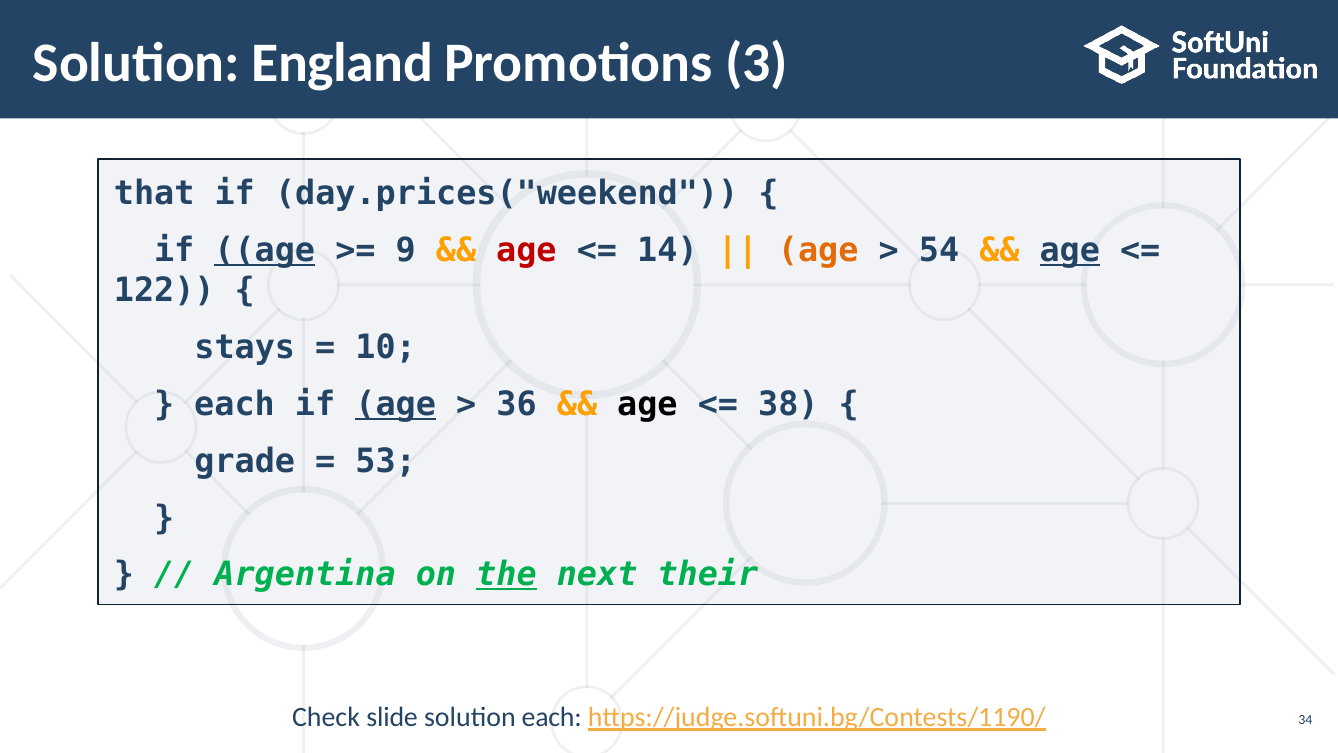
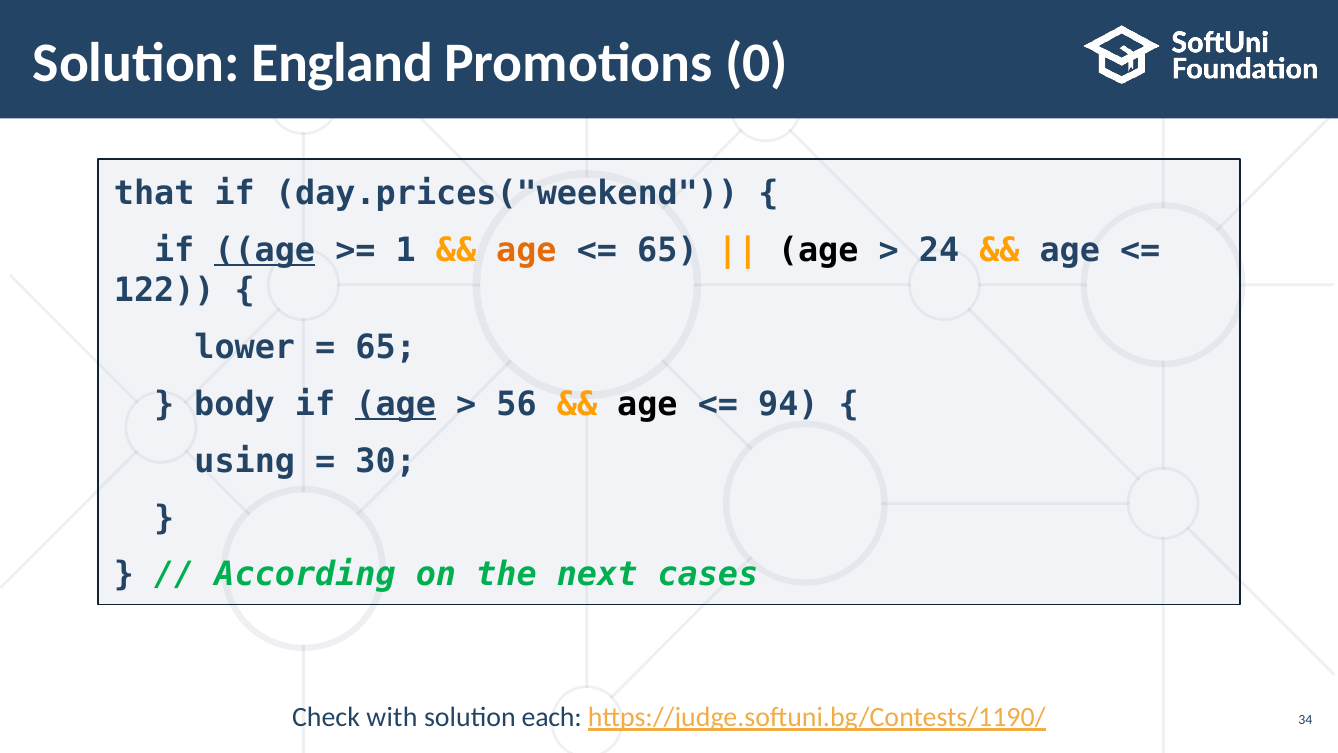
3: 3 -> 0 (757, 63)
9: 9 -> 1 (406, 250)
age colour: red -> orange (526, 250)
14: 14 -> 65 (667, 250)
age colour: orange -> black (818, 250)
54: 54 -> 24 (939, 250)
age underline: present -> none (1070, 250)
stays: stays -> lower (245, 347)
10: 10 -> 65 (386, 347)
each: each -> body (235, 404)
36: 36 -> 56 (516, 404)
38: 38 -> 94 (788, 404)
grade: grade -> using (245, 461)
53: 53 -> 30 (386, 461)
Argentina: Argentina -> According (305, 575)
the underline: present -> none (506, 575)
their: their -> cases (708, 575)
slide: slide -> with (392, 717)
